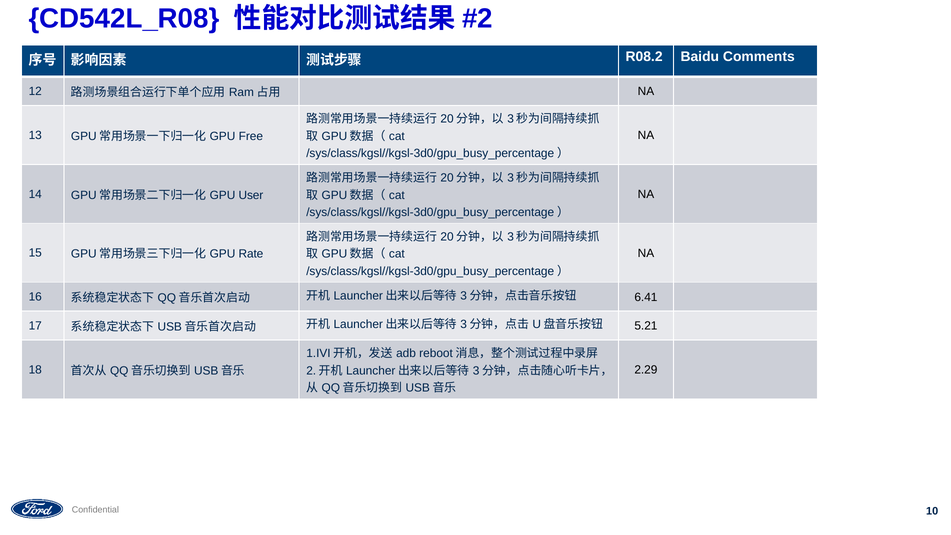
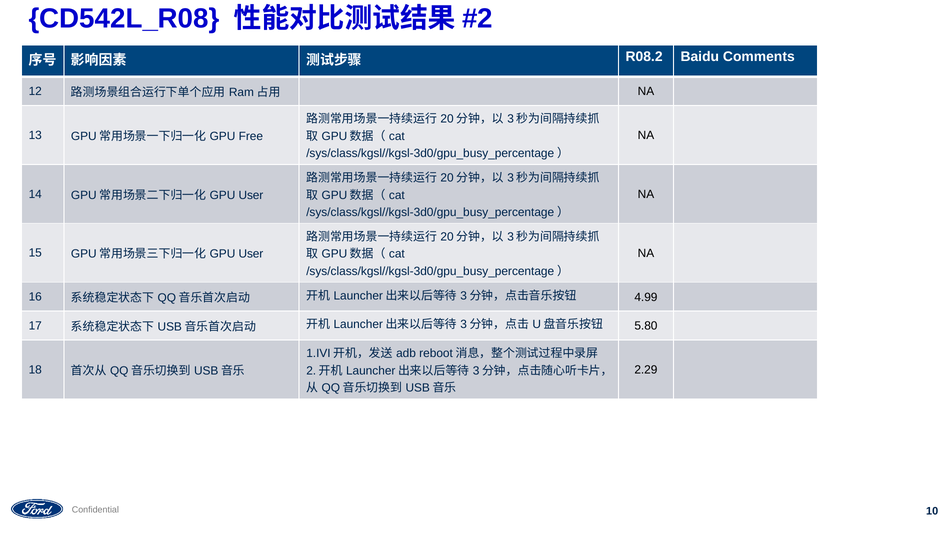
Rate: Rate -> User (251, 254)
6.41: 6.41 -> 4.99 (646, 297)
5.21: 5.21 -> 5.80 (646, 326)
